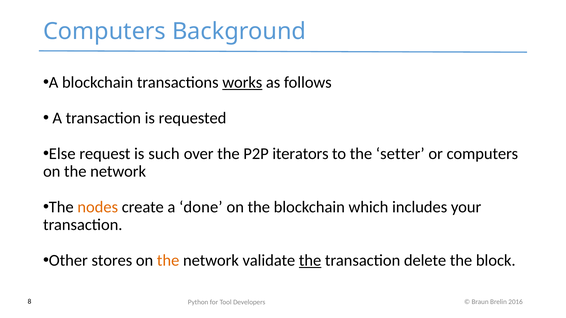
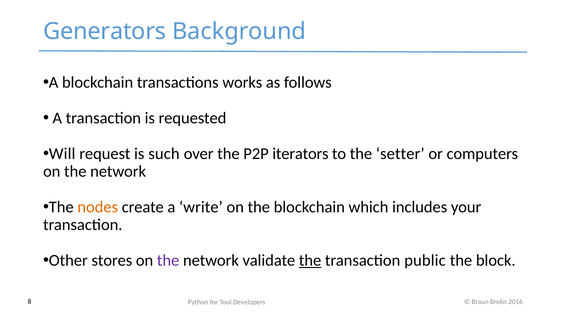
Computers: Computers -> Generators (105, 32)
works underline: present -> none (242, 82)
Else: Else -> Will (62, 154)
done: done -> write (201, 207)
the colour: orange -> purple (168, 261)
delete: delete -> public (425, 261)
